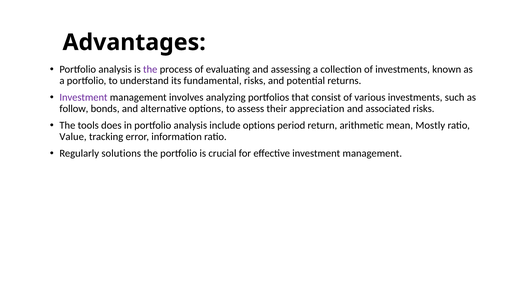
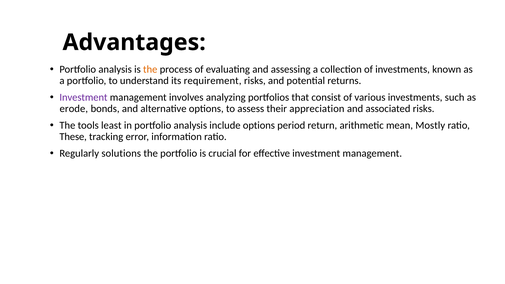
the colour: purple -> orange (150, 69)
fundamental: fundamental -> requirement (213, 81)
follow: follow -> erode (74, 109)
does: does -> least (111, 125)
Value: Value -> These (73, 137)
